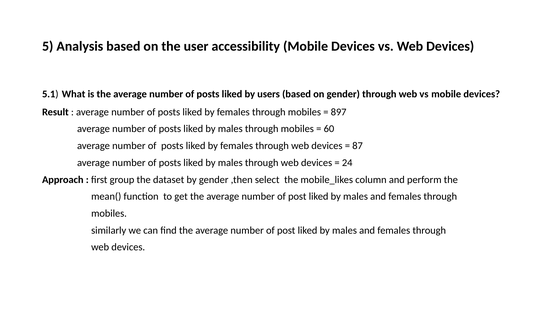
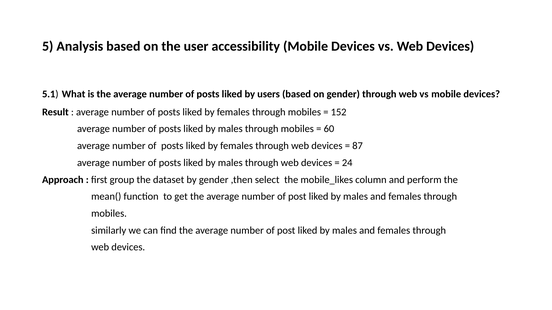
897: 897 -> 152 (339, 112)
